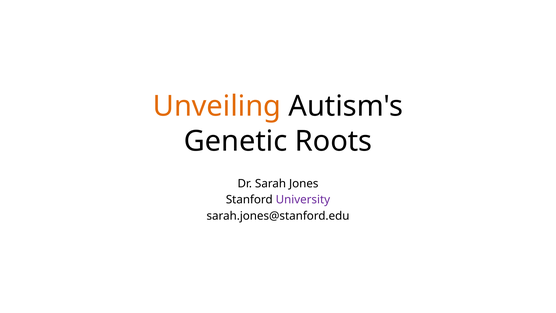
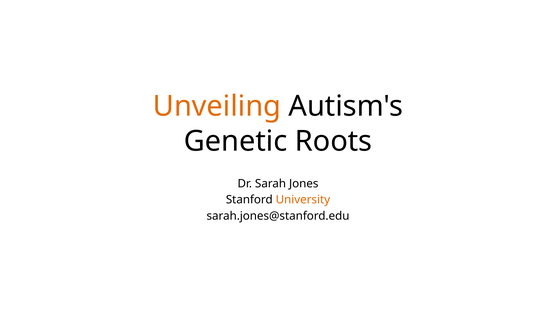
University colour: purple -> orange (303, 200)
